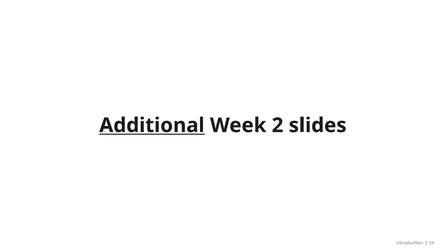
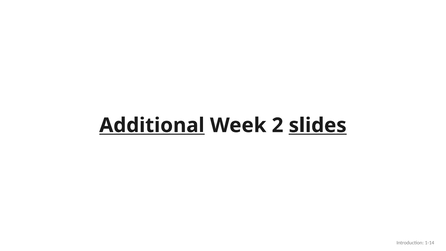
slides underline: none -> present (318, 125)
